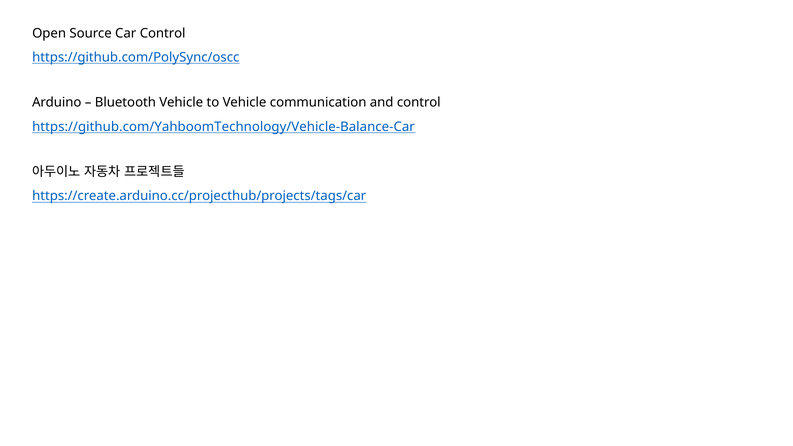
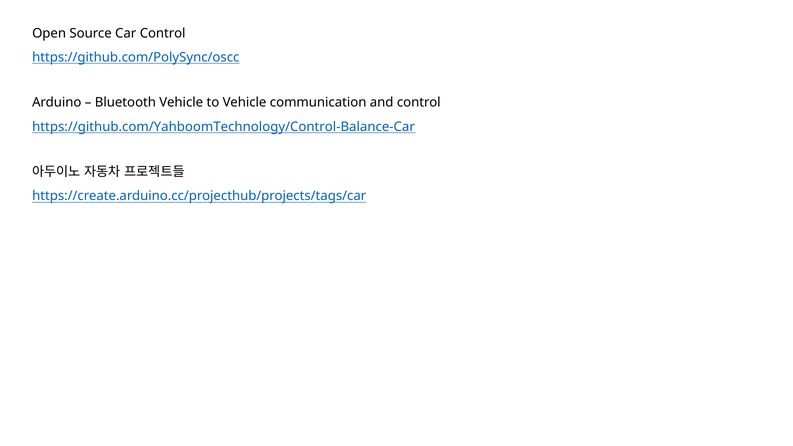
https://github.com/YahboomTechnology/Vehicle-Balance-Car: https://github.com/YahboomTechnology/Vehicle-Balance-Car -> https://github.com/YahboomTechnology/Control-Balance-Car (224, 127)
